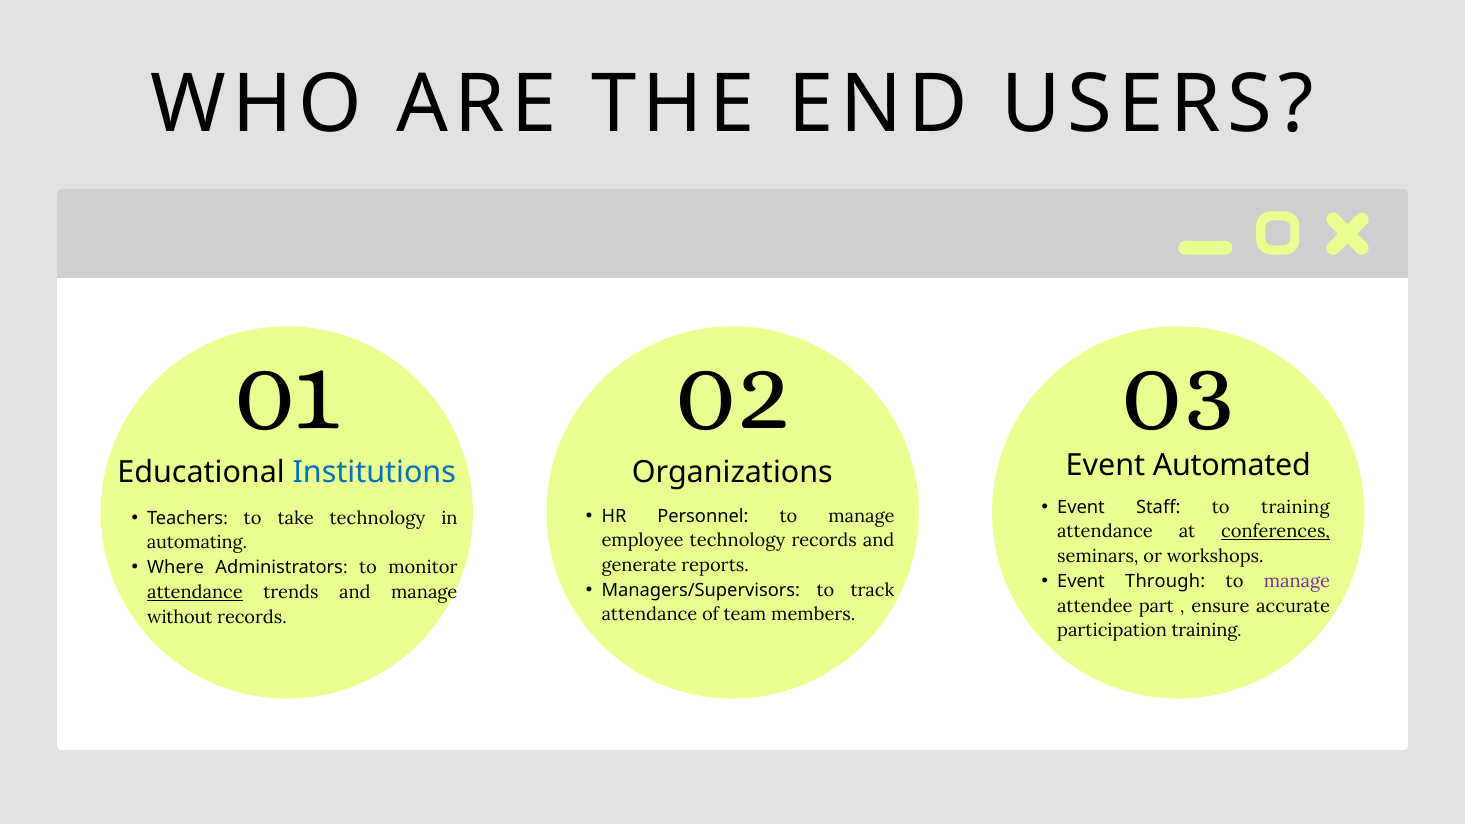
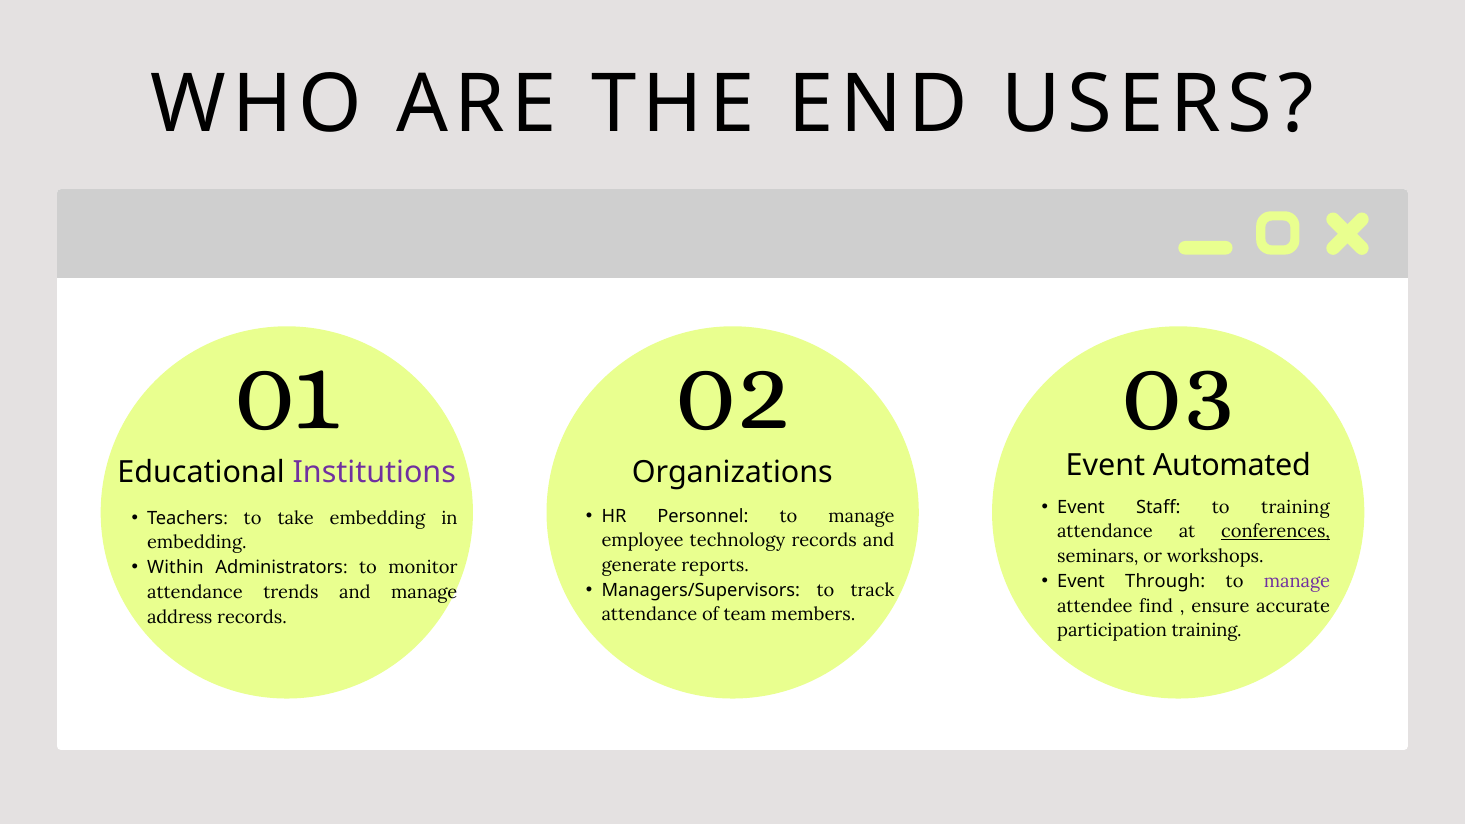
Institutions colour: blue -> purple (374, 473)
take technology: technology -> embedding (377, 518)
automating: automating -> embedding (197, 543)
Where: Where -> Within (175, 568)
attendance underline: present -> none (195, 592)
part: part -> find (1156, 606)
without: without -> address (180, 617)
